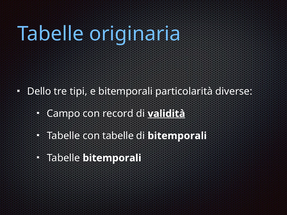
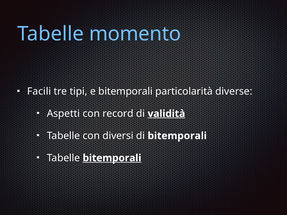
originaria: originaria -> momento (135, 34)
Dello: Dello -> Facili (39, 92)
Campo: Campo -> Aspetti (63, 114)
con tabelle: tabelle -> diversi (118, 136)
bitemporali underline: none -> present (112, 158)
